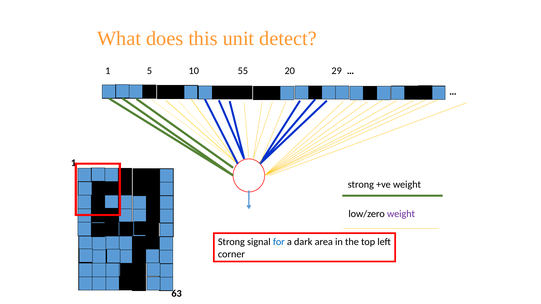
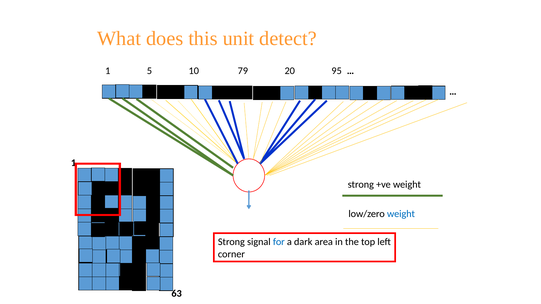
55: 55 -> 79 (243, 71)
29: 29 -> 95 (337, 71)
weight colour: purple -> blue (401, 214)
